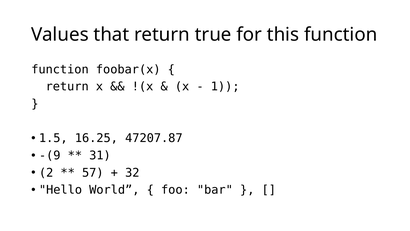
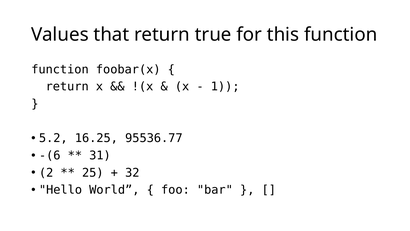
1.5: 1.5 -> 5.2 (53, 138)
47207.87: 47207.87 -> 95536.77 (154, 138)
-(9: -(9 -> -(6 (50, 155)
57: 57 -> 25 (93, 172)
